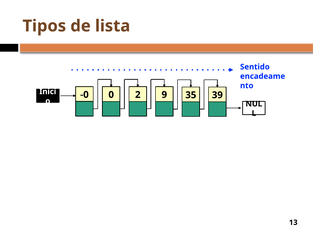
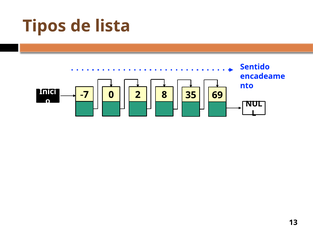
-0: -0 -> -7 (84, 95)
9: 9 -> 8 (164, 95)
39: 39 -> 69 (217, 95)
